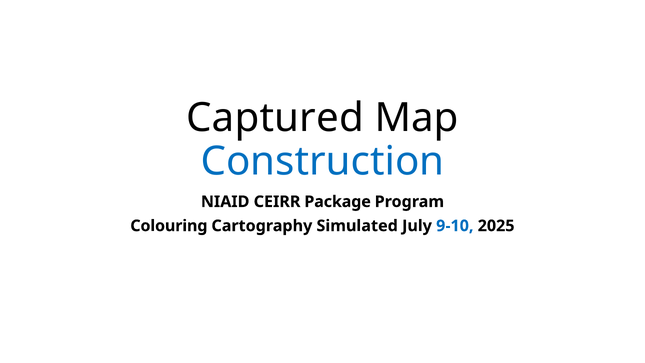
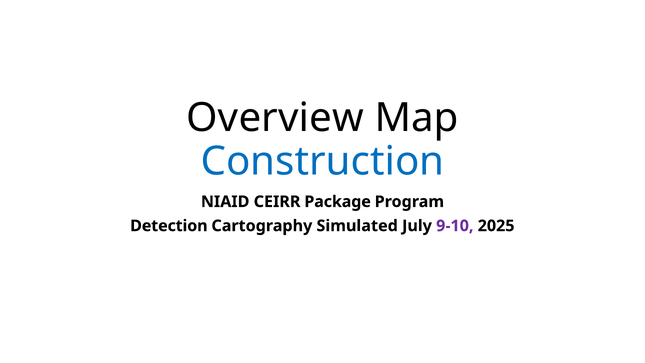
Captured: Captured -> Overview (275, 118)
Colouring: Colouring -> Detection (169, 226)
9-10 colour: blue -> purple (455, 226)
